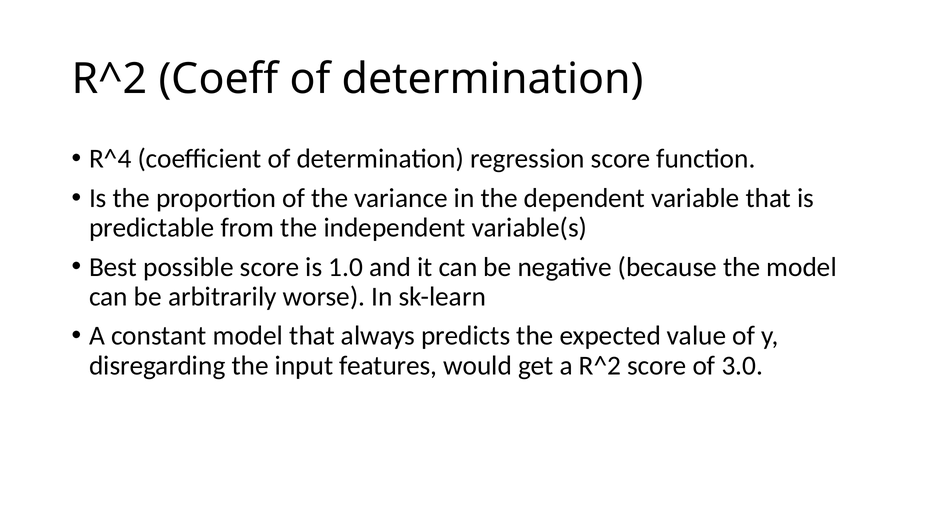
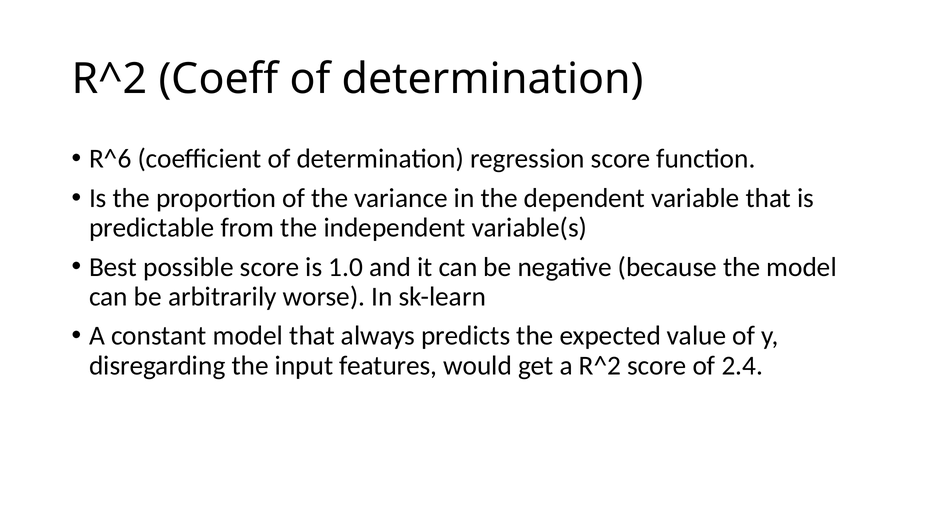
R^4: R^4 -> R^6 (110, 159)
3.0: 3.0 -> 2.4 (742, 365)
